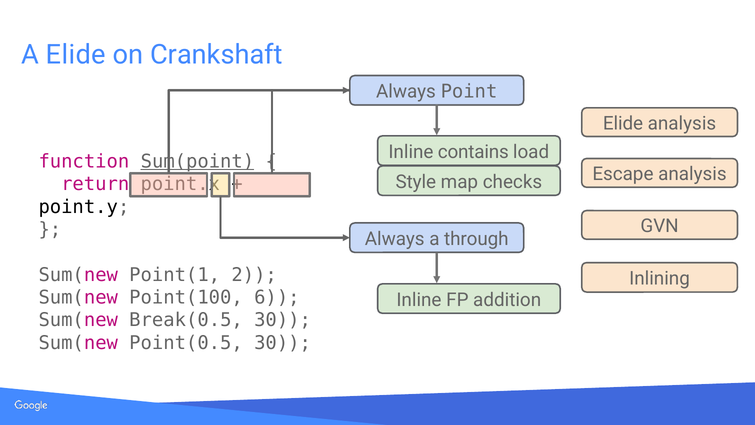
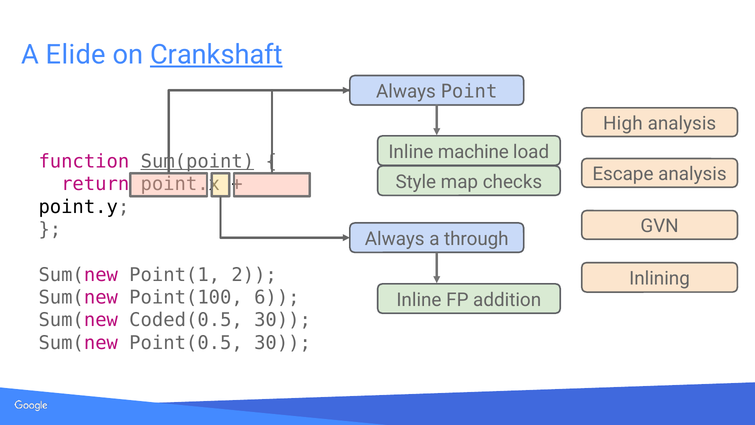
Crankshaft underline: none -> present (216, 55)
Elide: Elide -> High (623, 123)
contains: contains -> machine (473, 152)
Break(0.5: Break(0.5 -> Coded(0.5 (186, 320)
